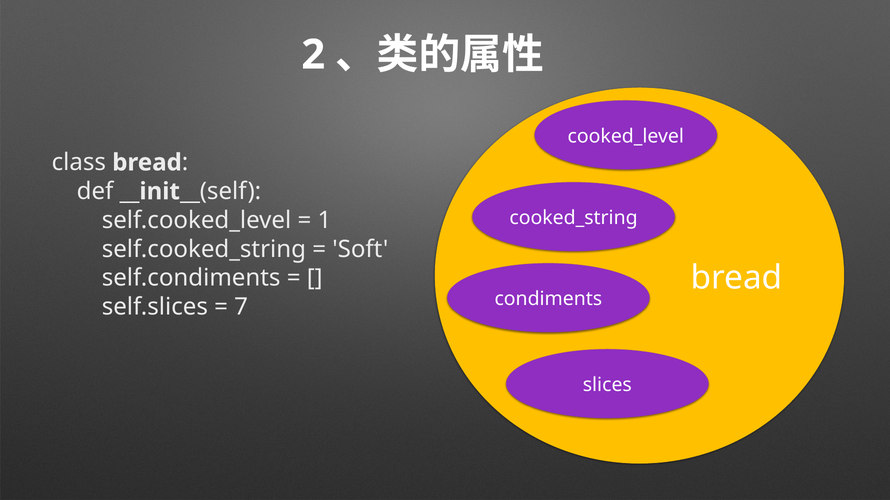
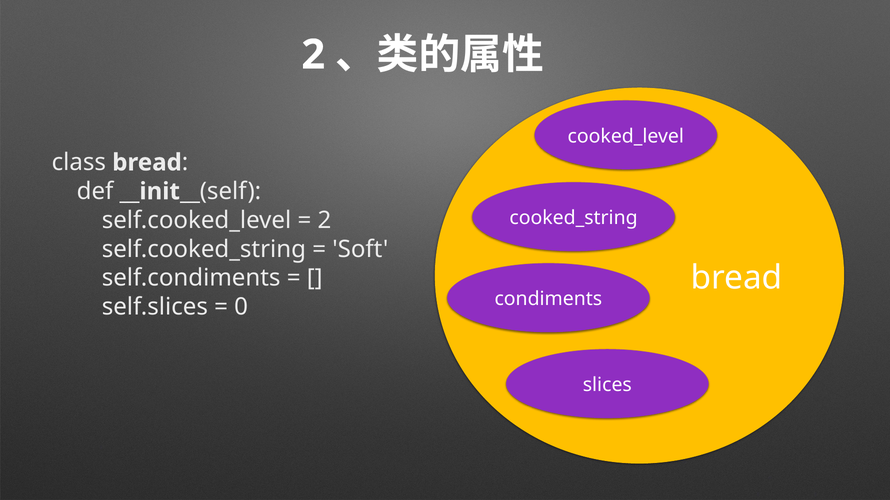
1: 1 -> 2 (324, 221)
7: 7 -> 0 (241, 307)
